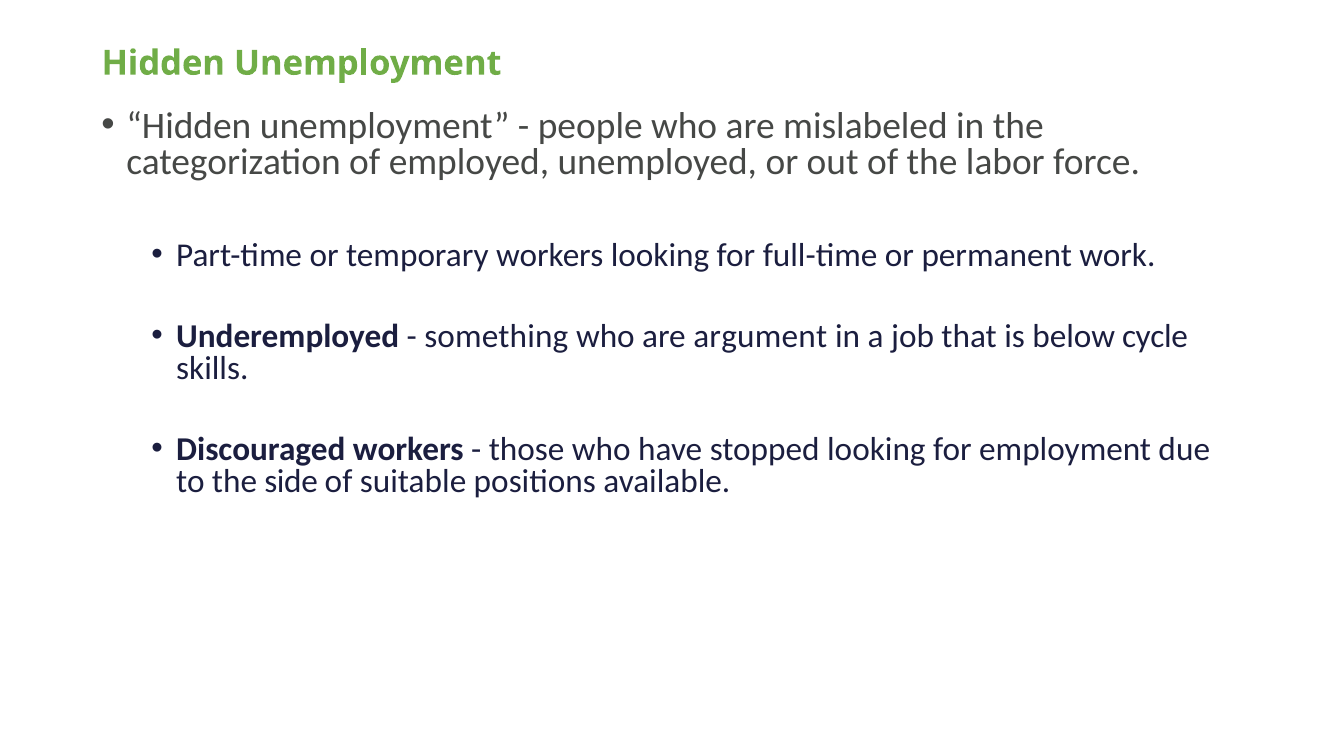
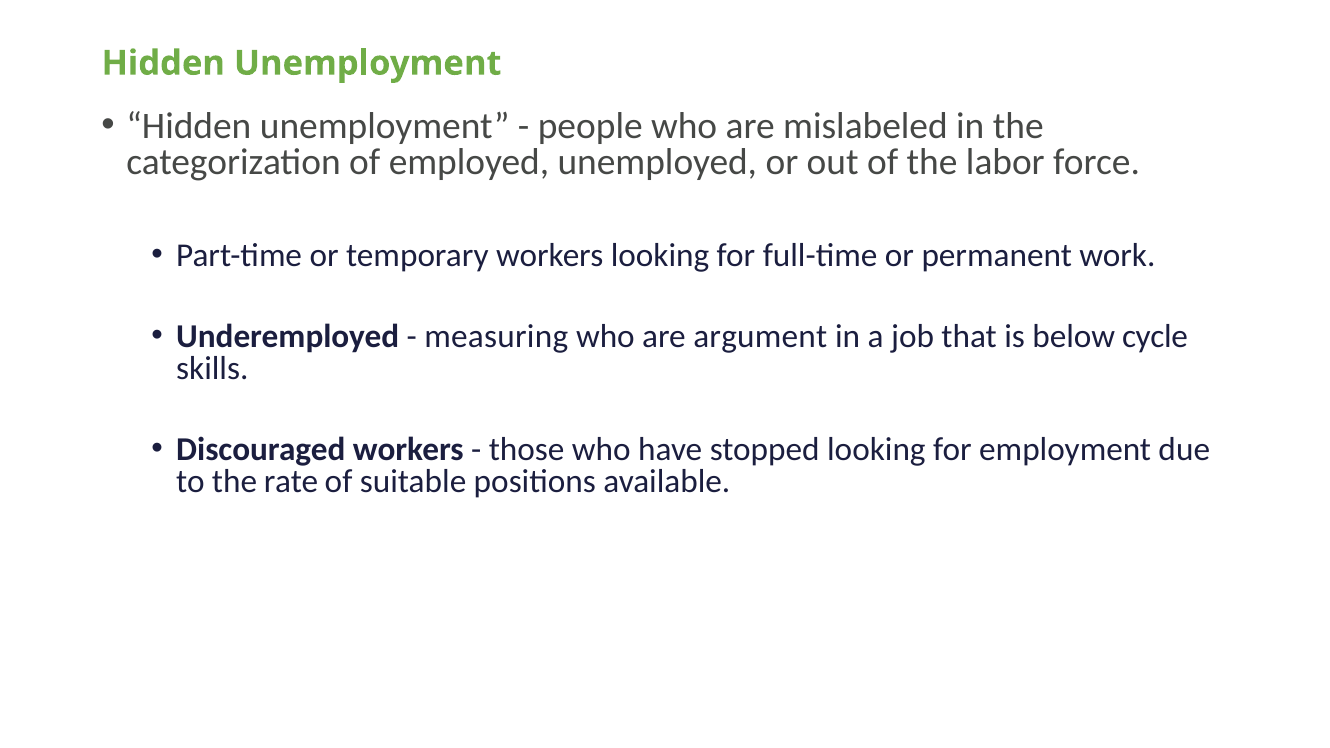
something: something -> measuring (496, 337)
side: side -> rate (291, 482)
